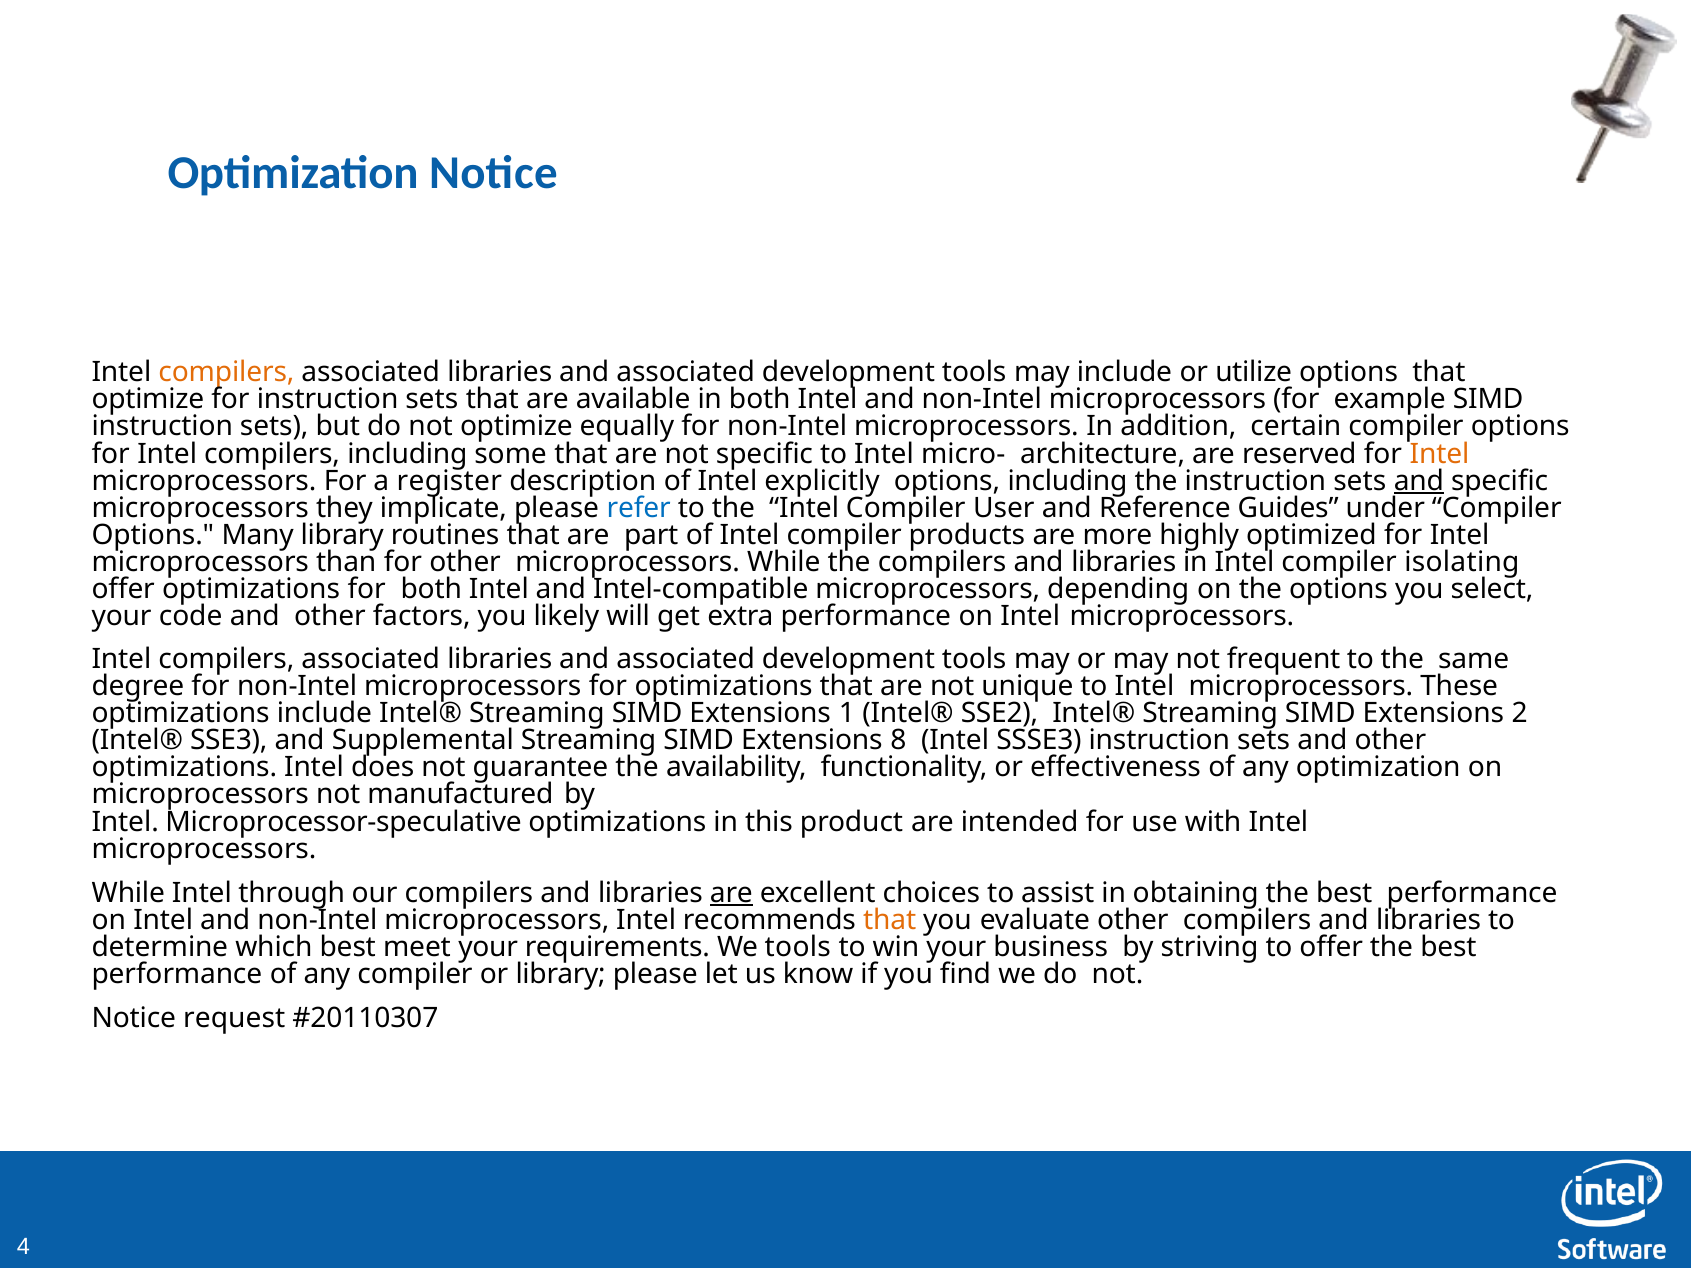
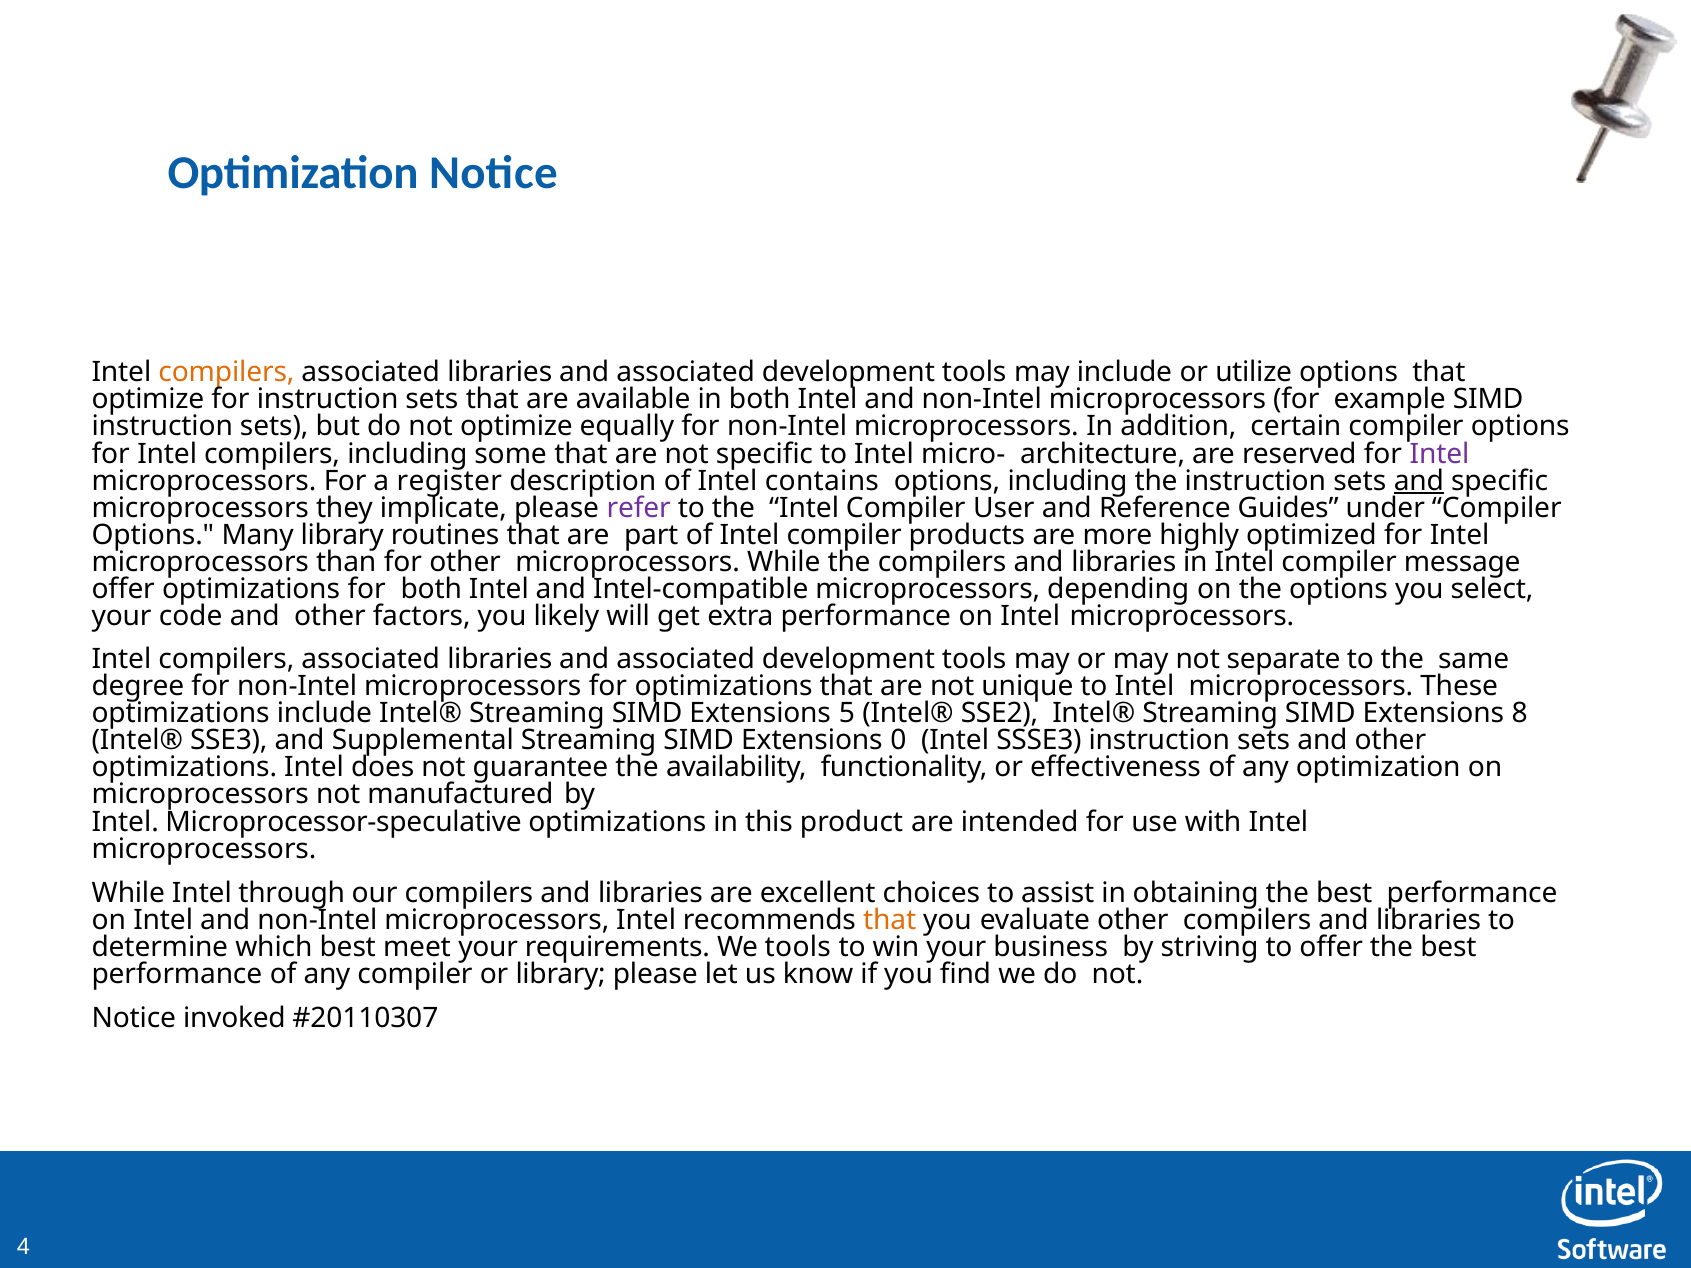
Intel colour: orange -> purple (1439, 454)
explicitly: explicitly -> contains (822, 481)
refer colour: blue -> purple (639, 508)
isolating: isolating -> message (1462, 562)
frequent: frequent -> separate (1284, 660)
1: 1 -> 5 (847, 714)
2: 2 -> 8 (1520, 714)
8: 8 -> 0 (898, 741)
are underline: present -> none (731, 893)
request: request -> invoked (234, 1018)
